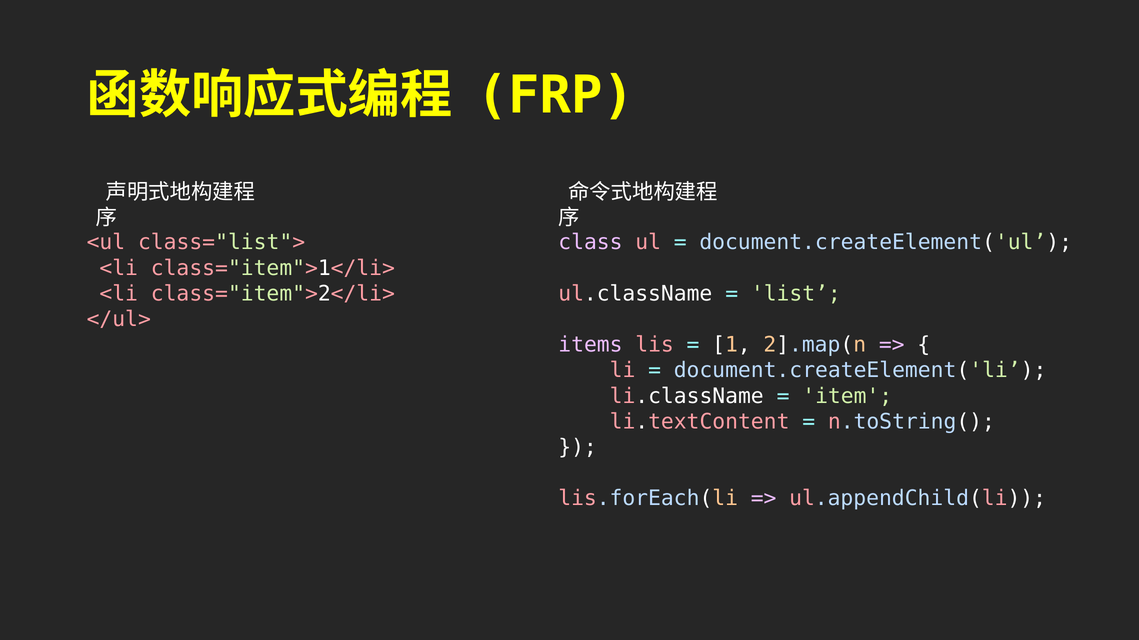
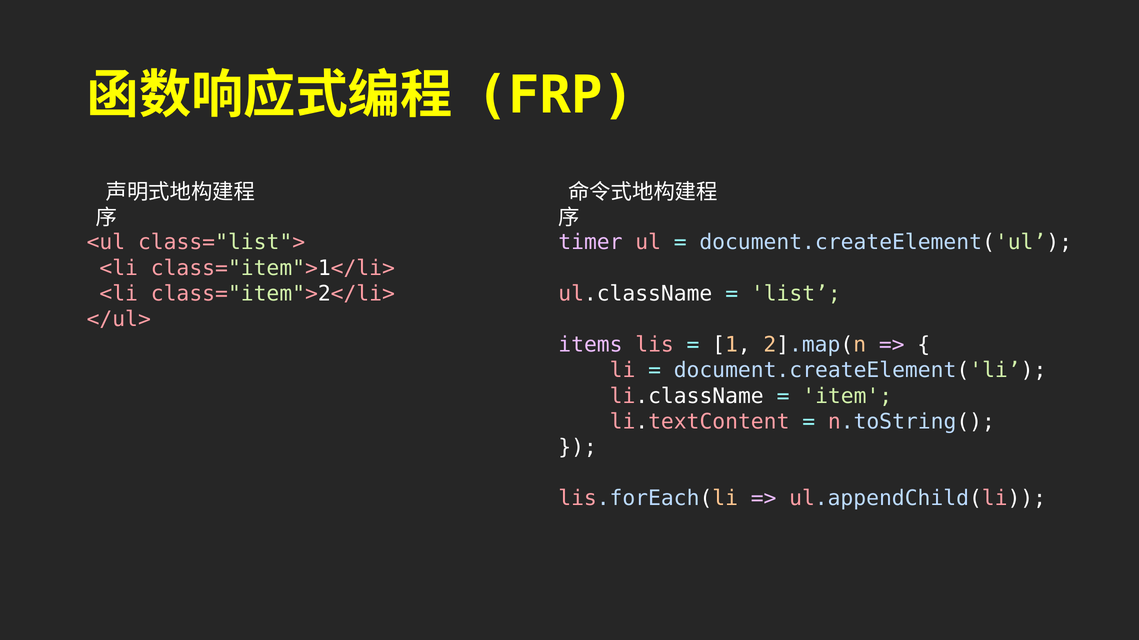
class: class -> timer (590, 243)
